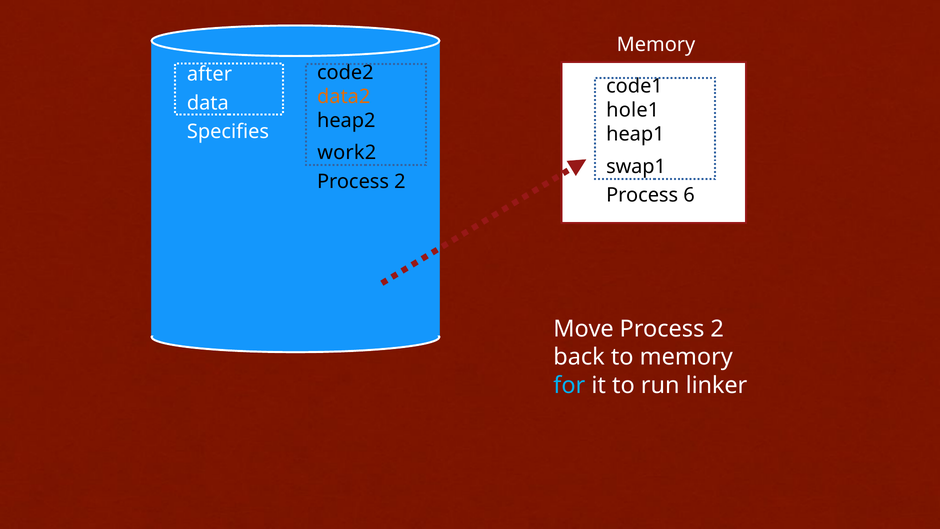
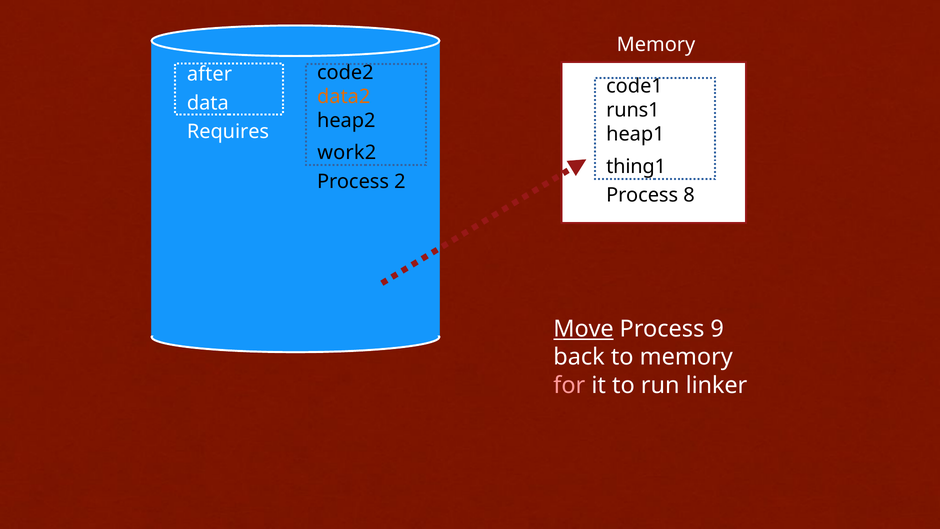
hole1: hole1 -> runs1 (633, 110)
Specifies: Specifies -> Requires (228, 132)
swap1: swap1 -> thing1 (636, 166)
6: 6 -> 8 (689, 195)
Move underline: none -> present (584, 329)
2: 2 -> 9 (717, 329)
for colour: light blue -> pink (569, 385)
